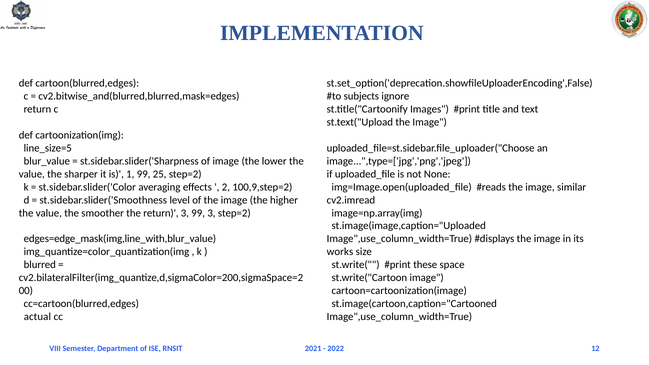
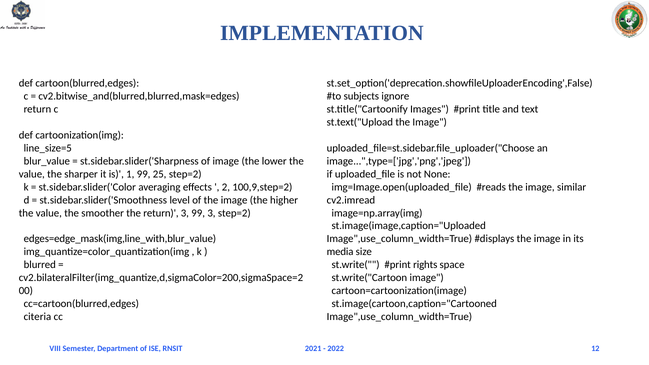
works: works -> media (340, 252)
these: these -> rights (425, 265)
actual: actual -> citeria (37, 317)
